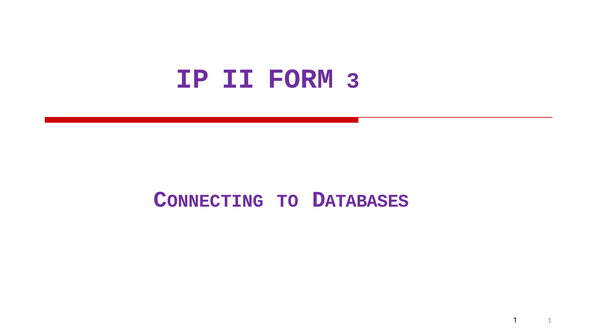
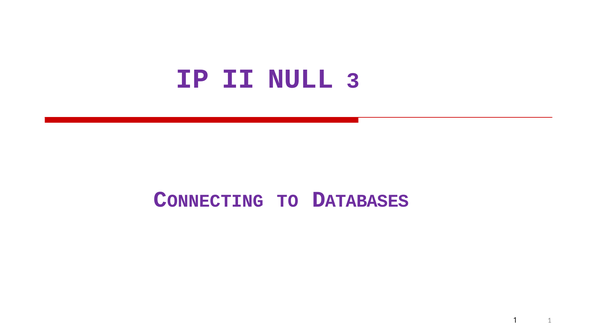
FORM: FORM -> NULL (301, 79)
